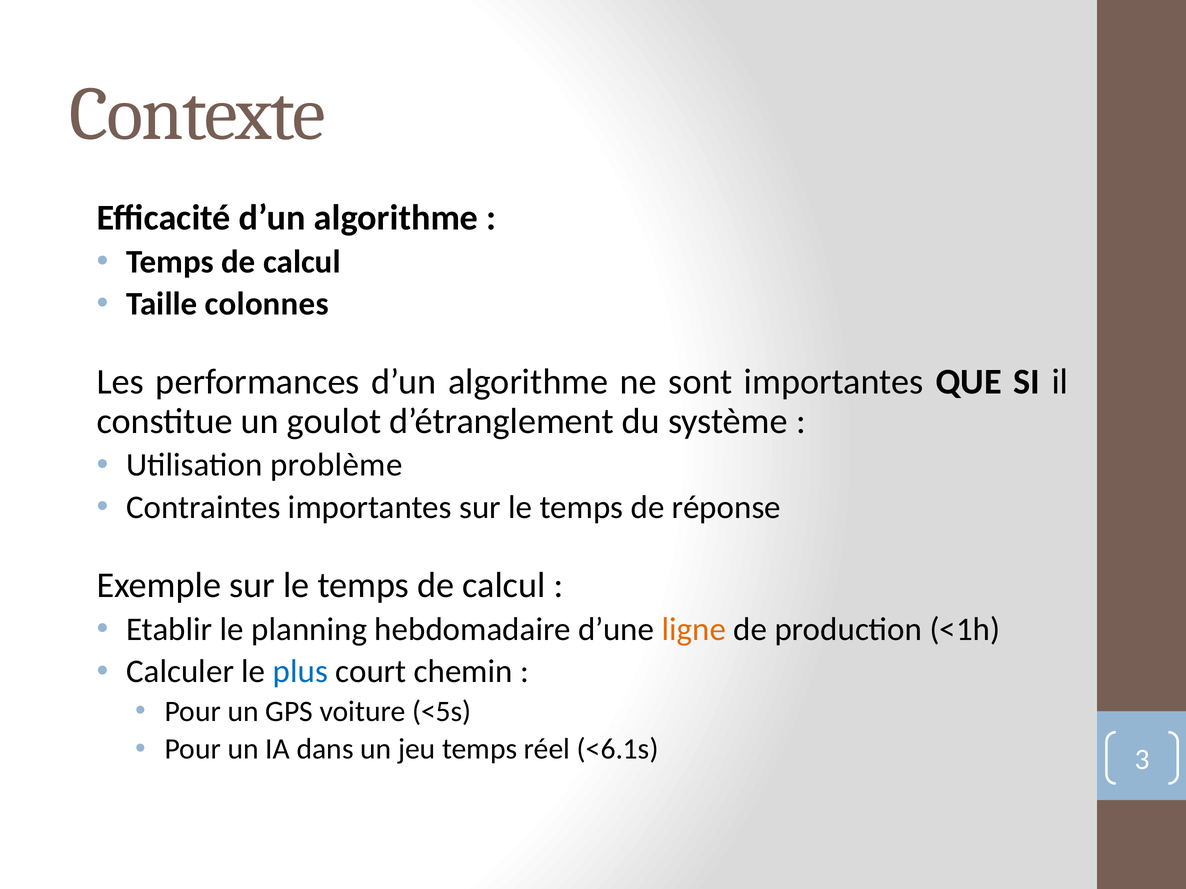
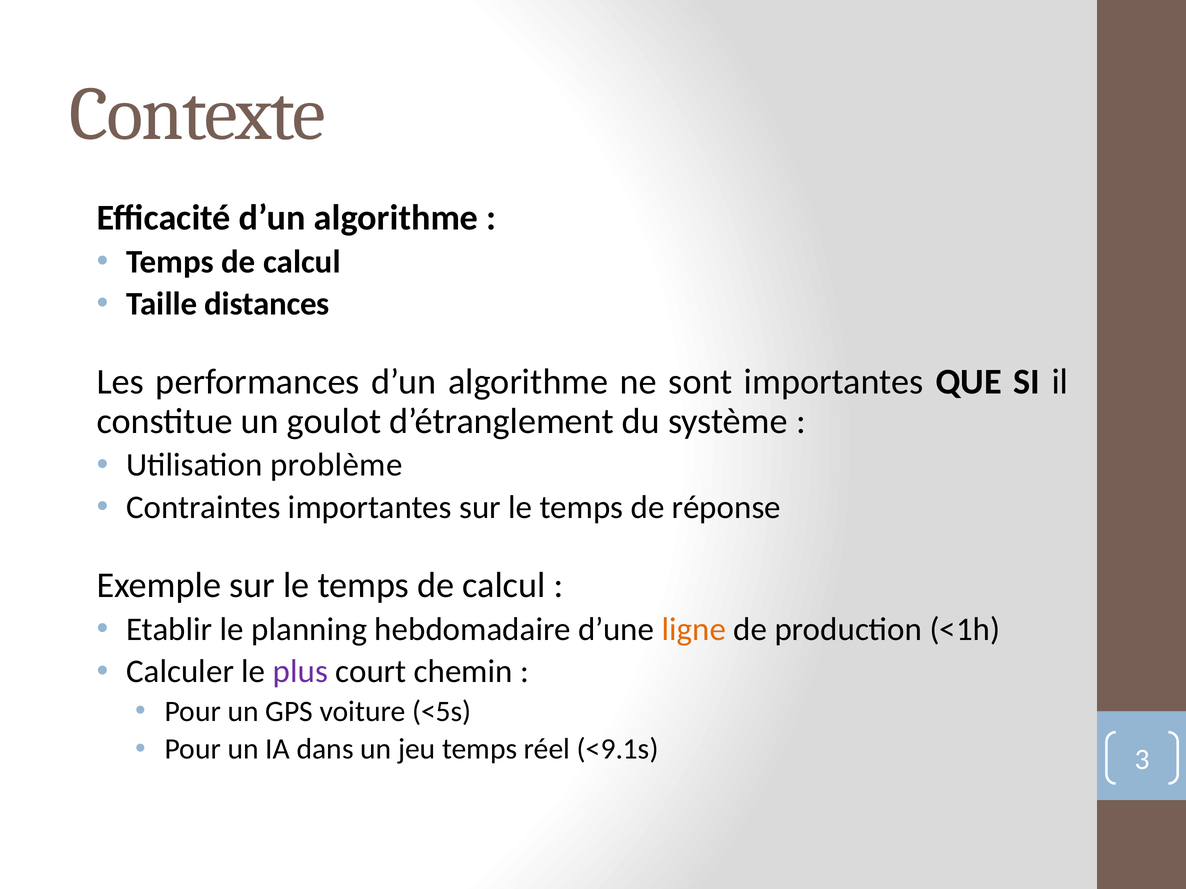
colonnes: colonnes -> distances (267, 304)
plus colour: blue -> purple (300, 672)
<6.1s: <6.1s -> <9.1s (618, 750)
